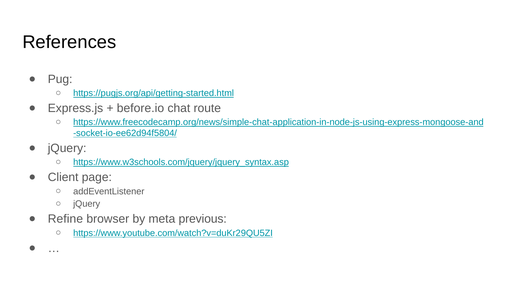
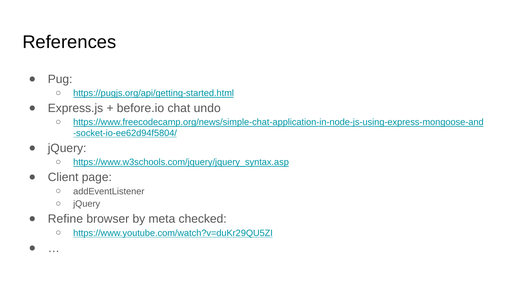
route: route -> undo (207, 108)
previous: previous -> checked (203, 220)
